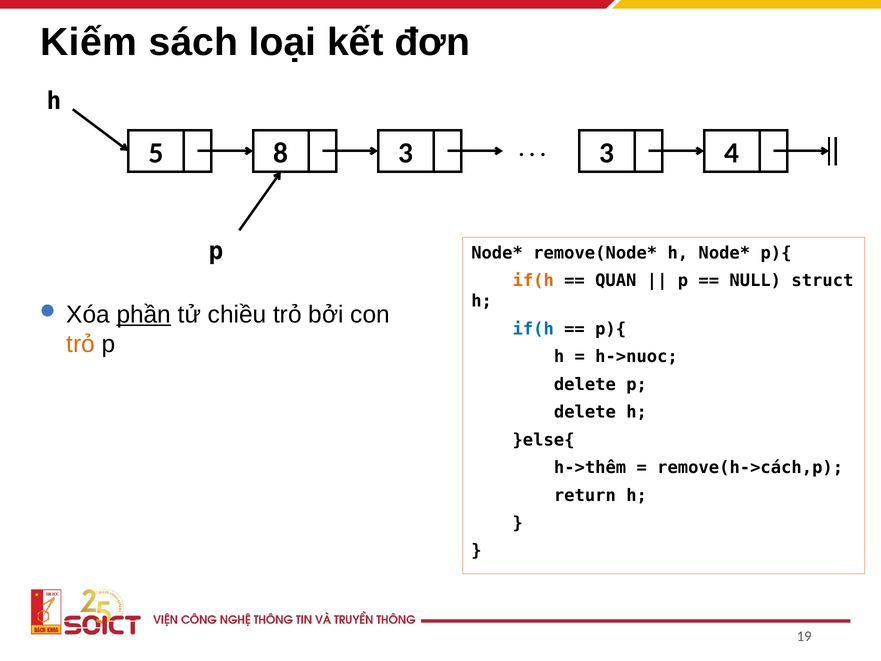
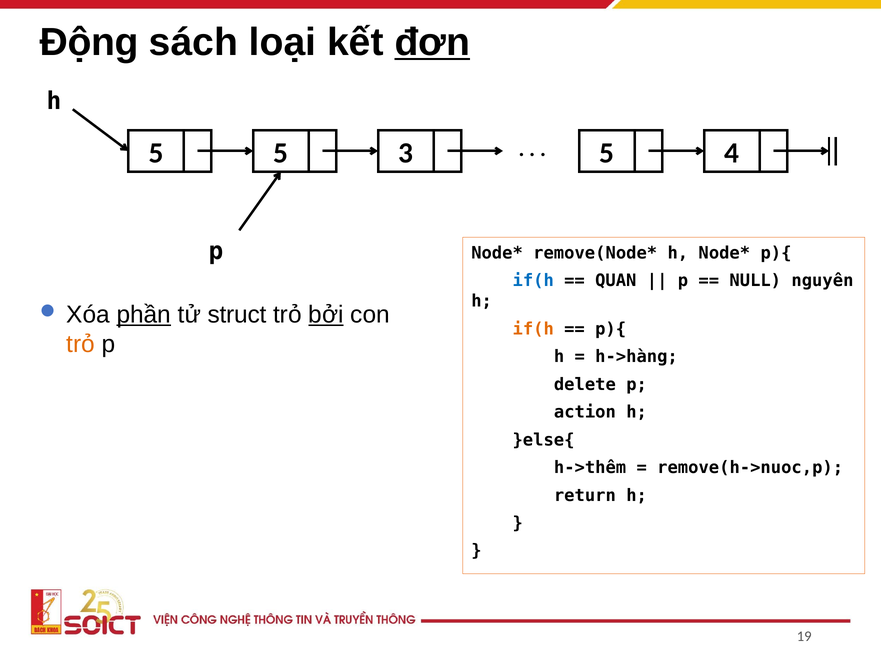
Kiếm: Kiếm -> Động (89, 42)
đơn underline: none -> present (432, 42)
5 8: 8 -> 5 (281, 153)
3 3: 3 -> 5 (607, 153)
if(h colour: orange -> blue (533, 281)
struct: struct -> nguyên (822, 281)
chiều: chiều -> struct (237, 315)
bởi underline: none -> present (326, 315)
if(h colour: blue -> orange (533, 329)
h->nuoc: h->nuoc -> h->hàng (637, 357)
delete: delete -> action (585, 412)
remove(h->cách,p: remove(h->cách,p -> remove(h->nuoc,p (750, 467)
